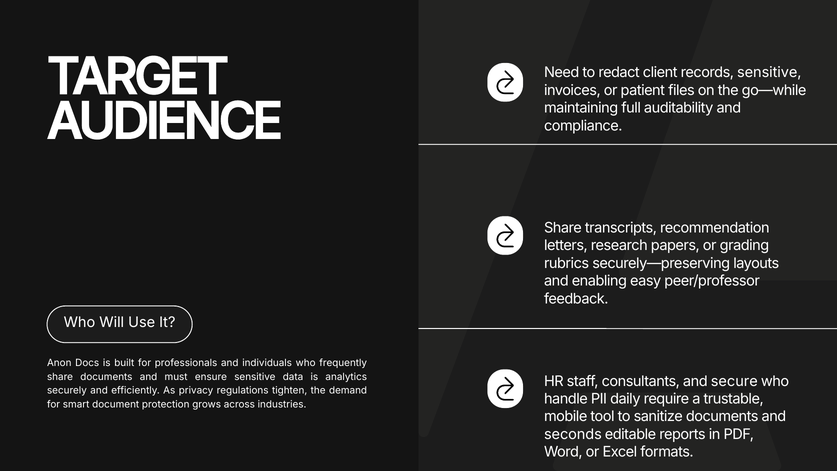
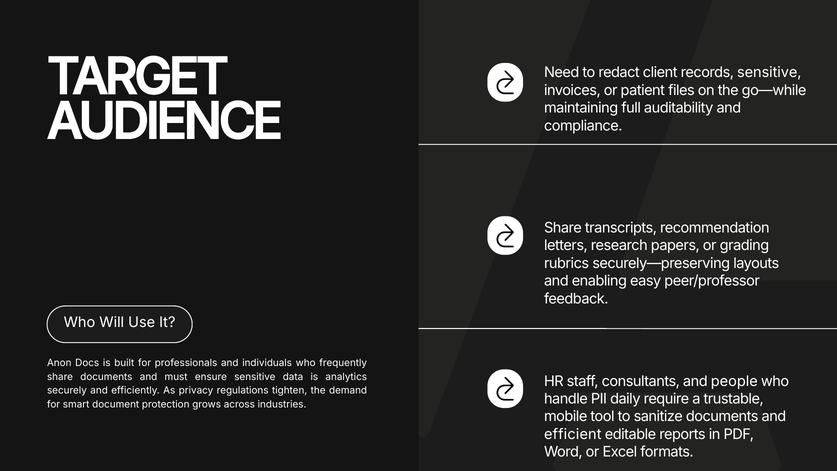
secure: secure -> people (734, 381)
seconds: seconds -> efficient (573, 434)
